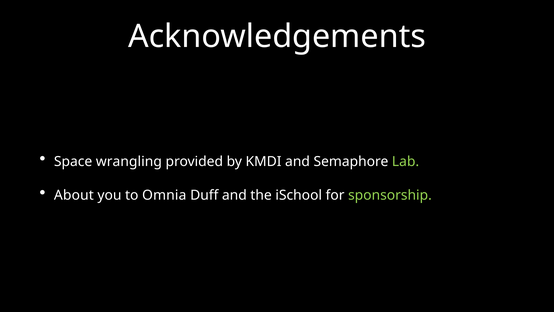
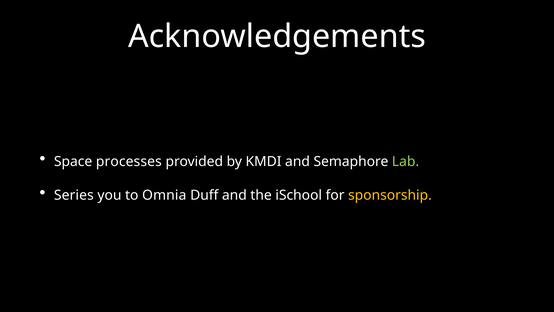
wrangling: wrangling -> processes (129, 161)
About: About -> Series (74, 195)
sponsorship colour: light green -> yellow (390, 195)
